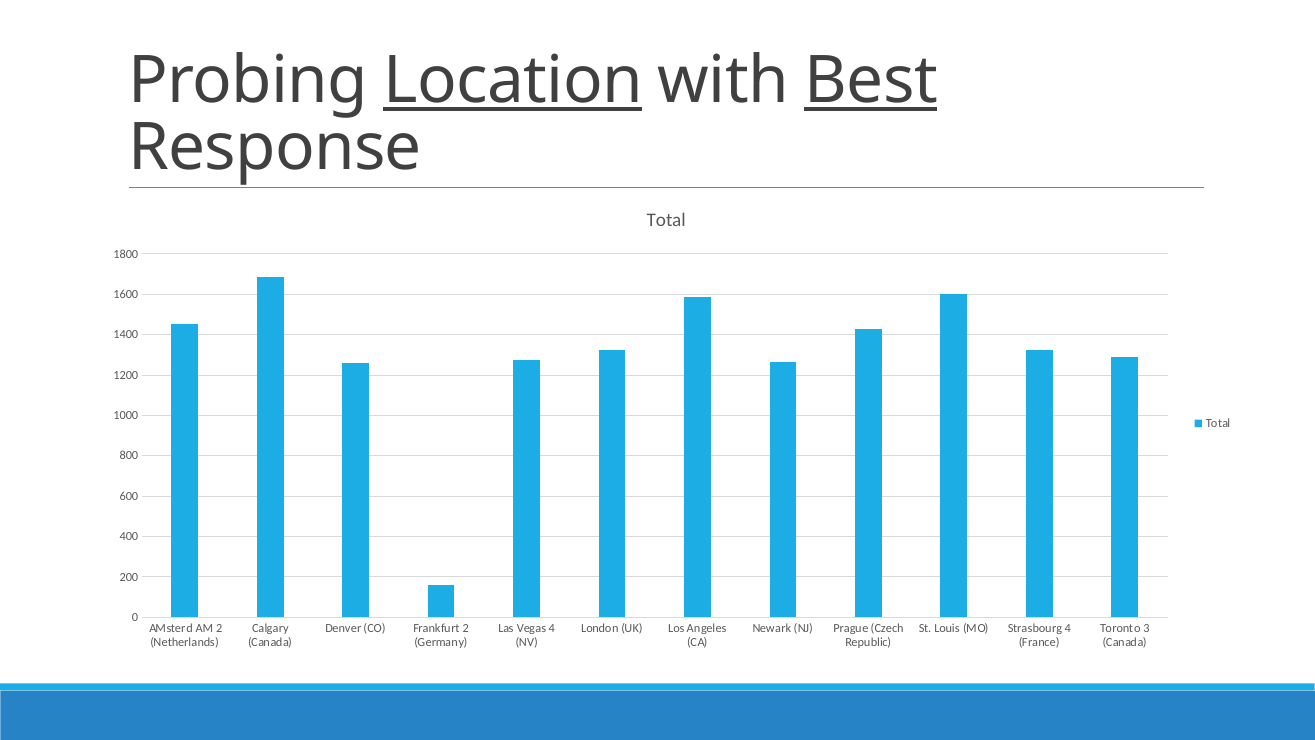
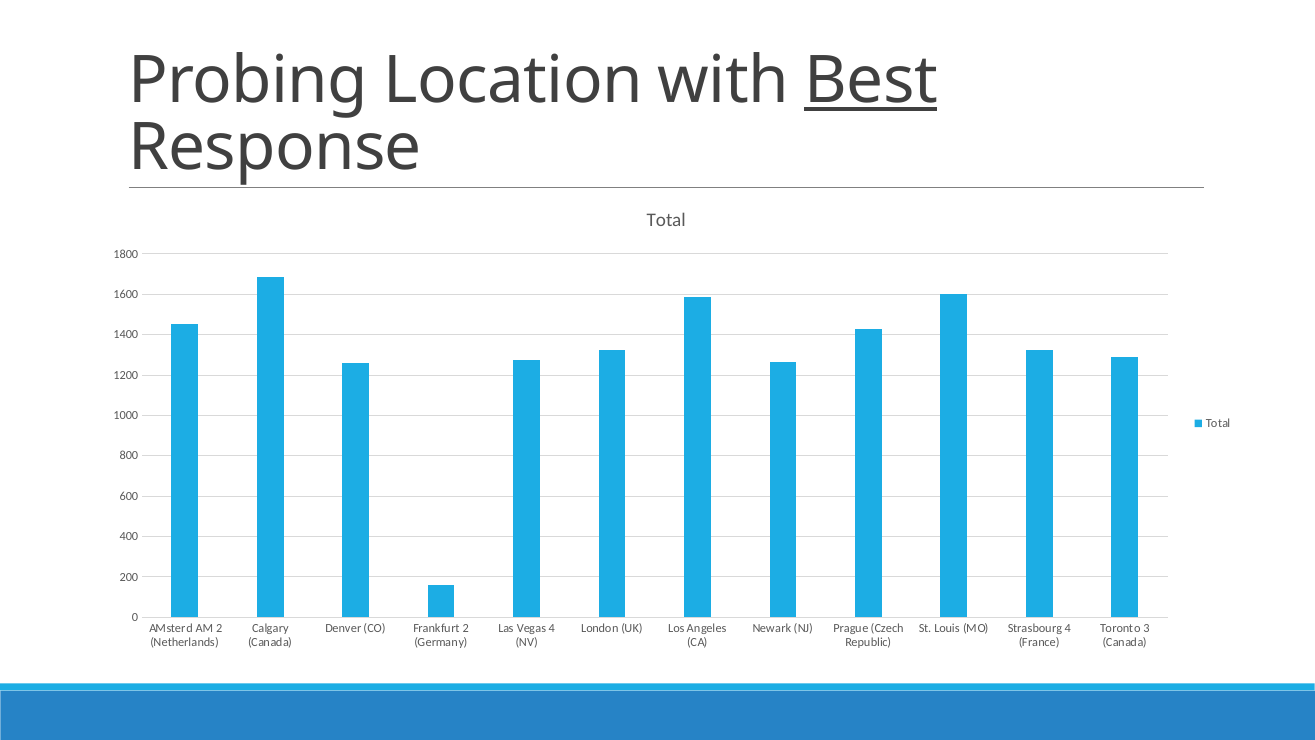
Location underline: present -> none (513, 80)
